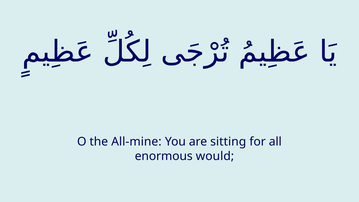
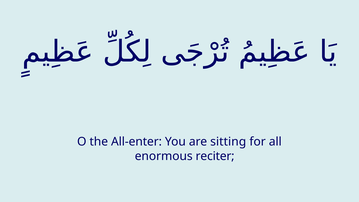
All-mine: All-mine -> All-enter (136, 142)
would: would -> reciter (215, 156)
